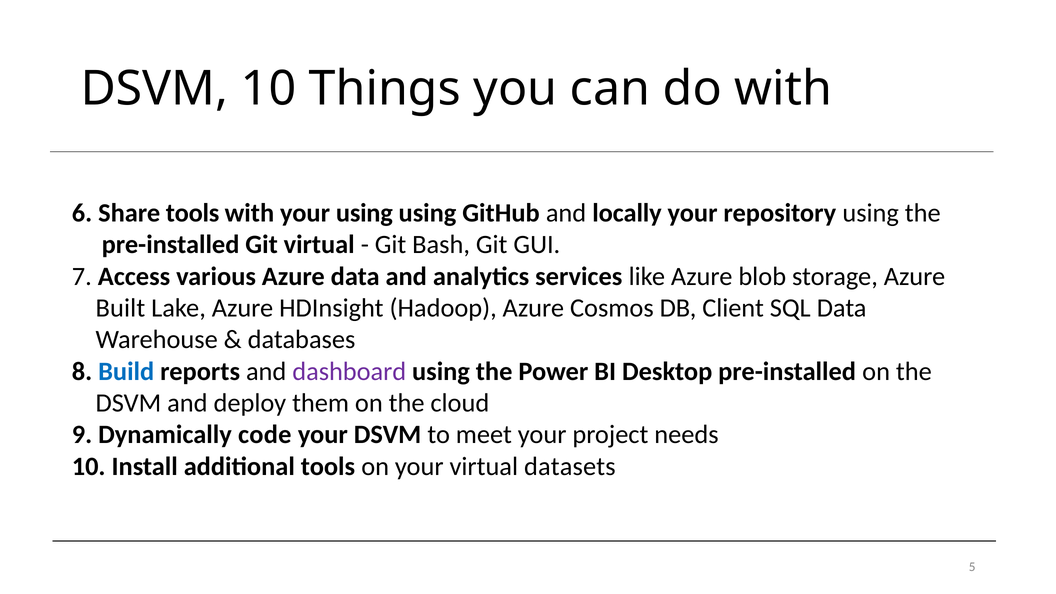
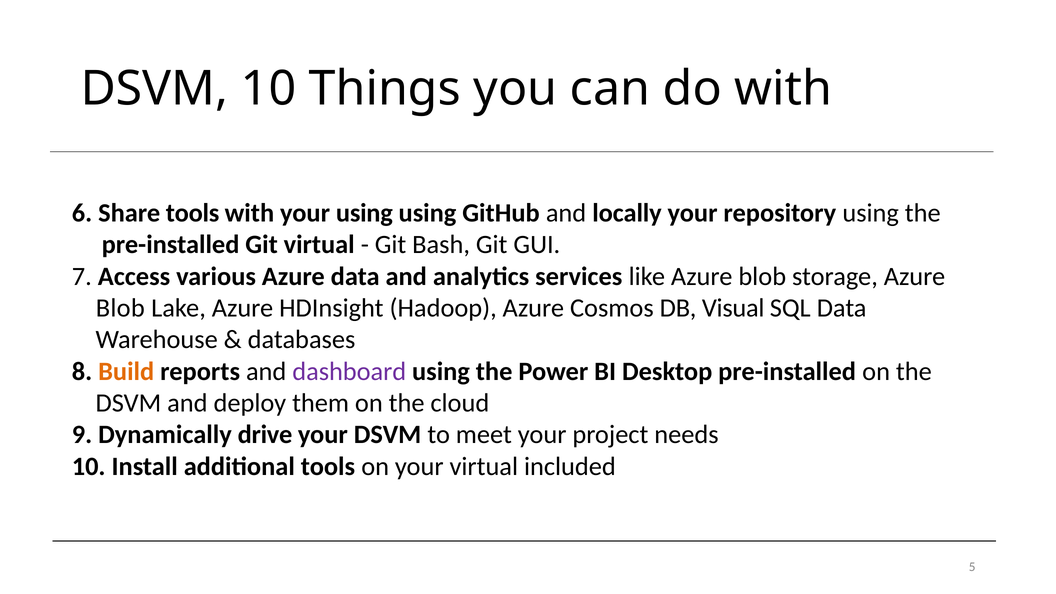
Built: Built -> Blob (120, 308)
Client: Client -> Visual (733, 308)
Build colour: blue -> orange (126, 371)
code: code -> drive (265, 435)
datasets: datasets -> included (570, 466)
